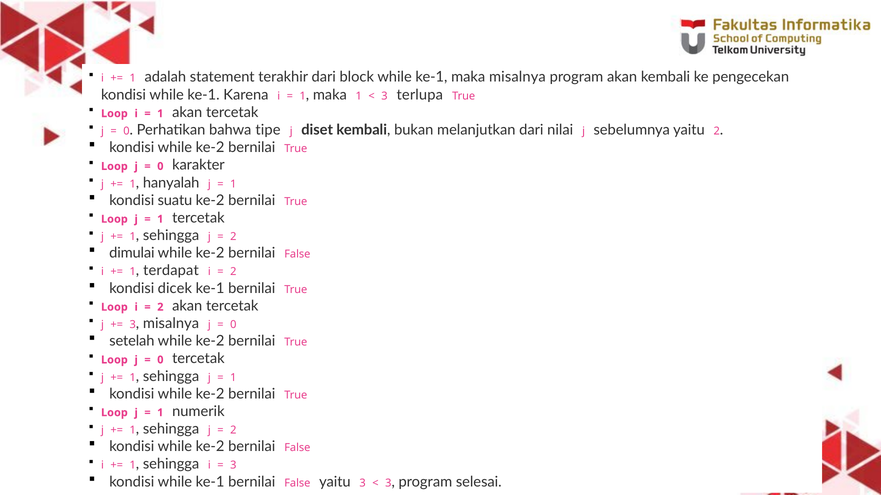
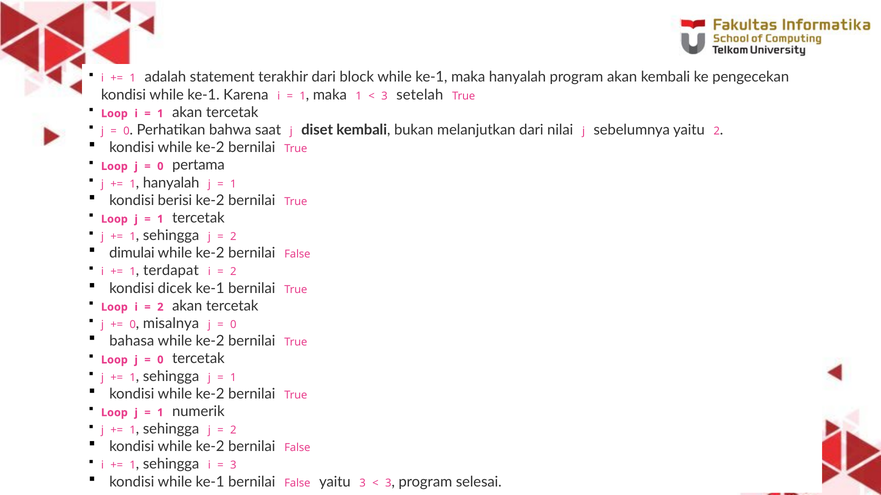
maka misalnya: misalnya -> hanyalah (517, 77)
terlupa: terlupa -> setelah (420, 95)
tipe: tipe -> saat (268, 130)
karakter: karakter -> pertama (198, 165)
suatu: suatu -> berisi (175, 200)
3: 3 -> 0 (133, 325)
setelah: setelah -> bahasa (132, 341)
